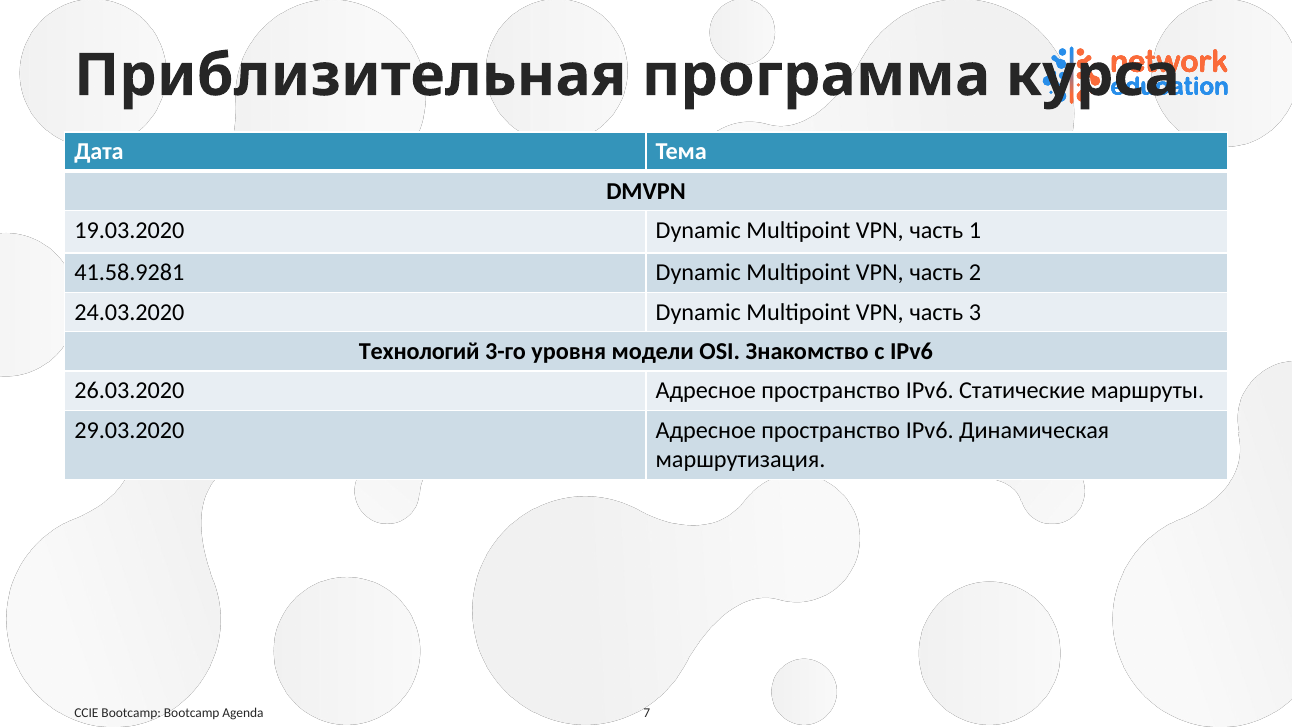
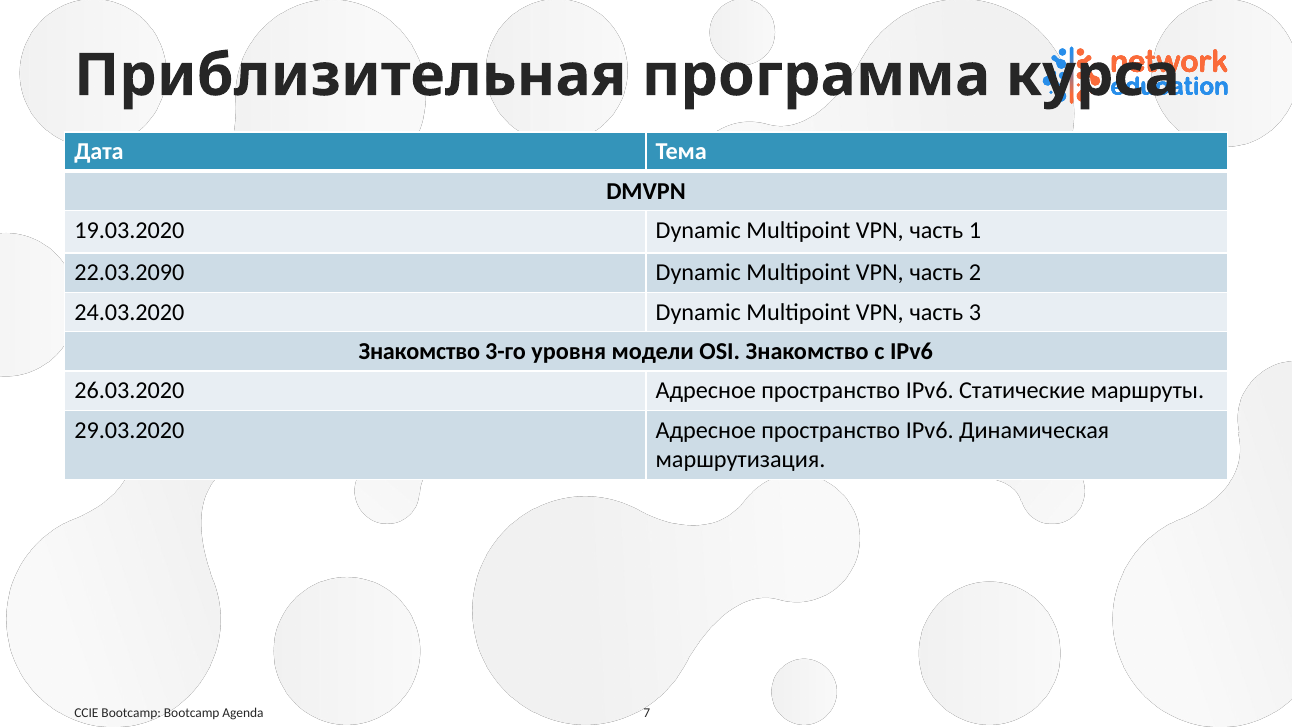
41.58.9281: 41.58.9281 -> 22.03.2090 (129, 273)
Технологий: Технологий -> Знакомство (419, 351)
